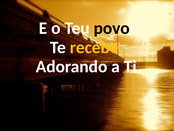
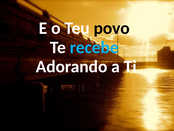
recebe colour: yellow -> light blue (94, 47)
